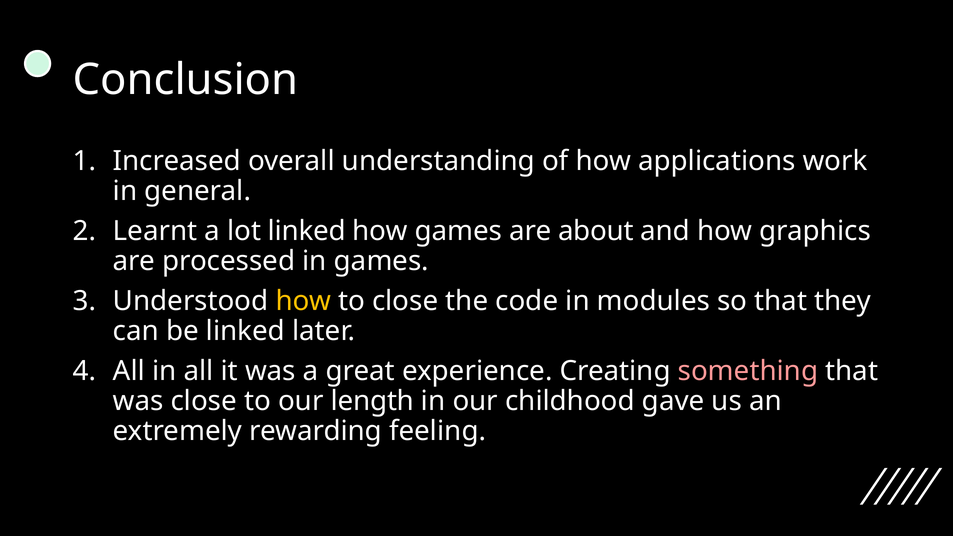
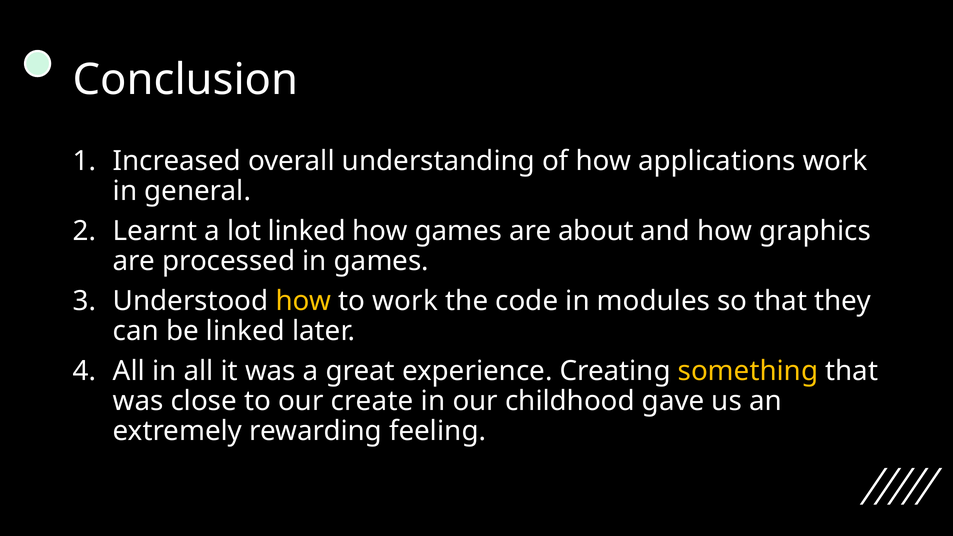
to close: close -> work (405, 301)
something colour: pink -> yellow (748, 371)
length: length -> create (372, 401)
